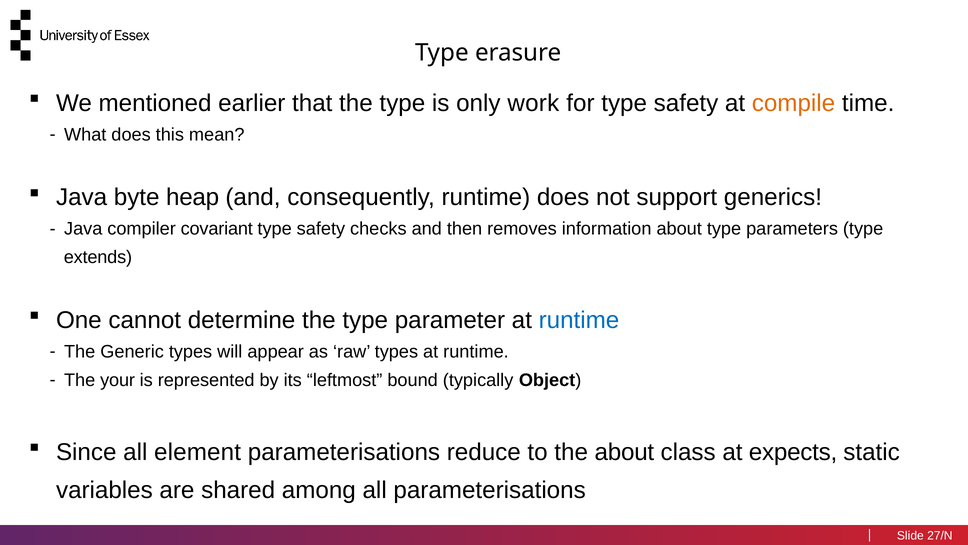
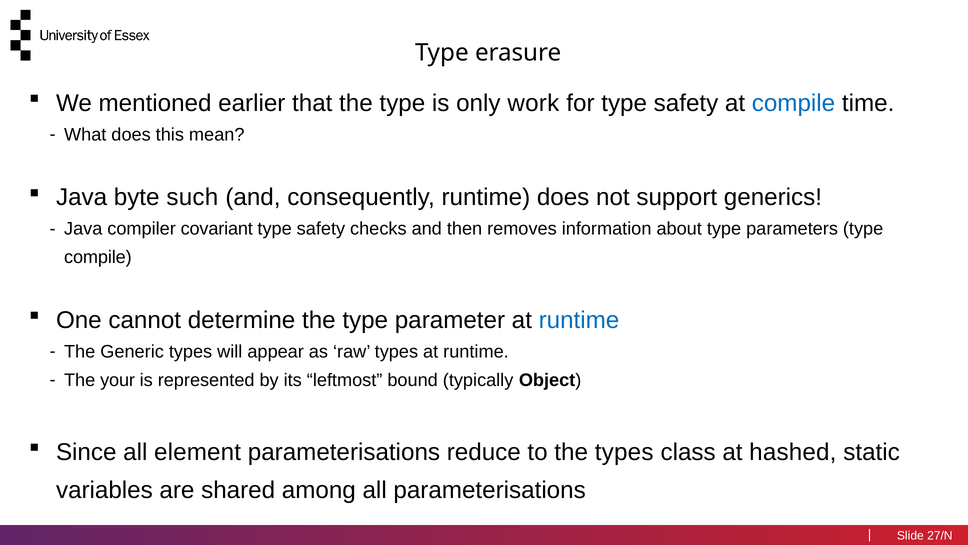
compile colour: orange -> blue (793, 103)
heap: heap -> such (192, 197)
extends: extends -> compile (98, 257)
the about: about -> types (624, 452)
expects: expects -> hashed (793, 452)
